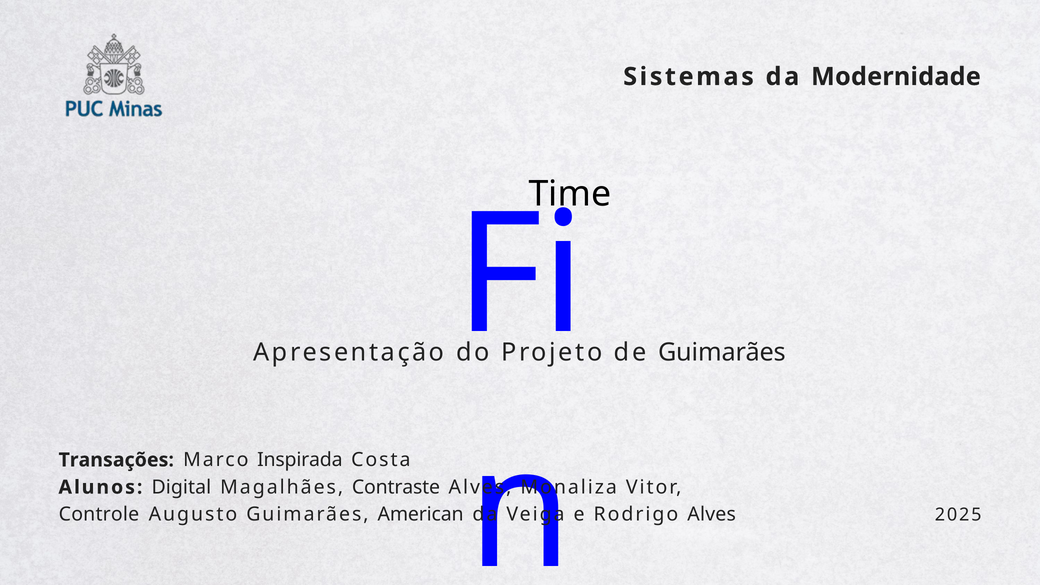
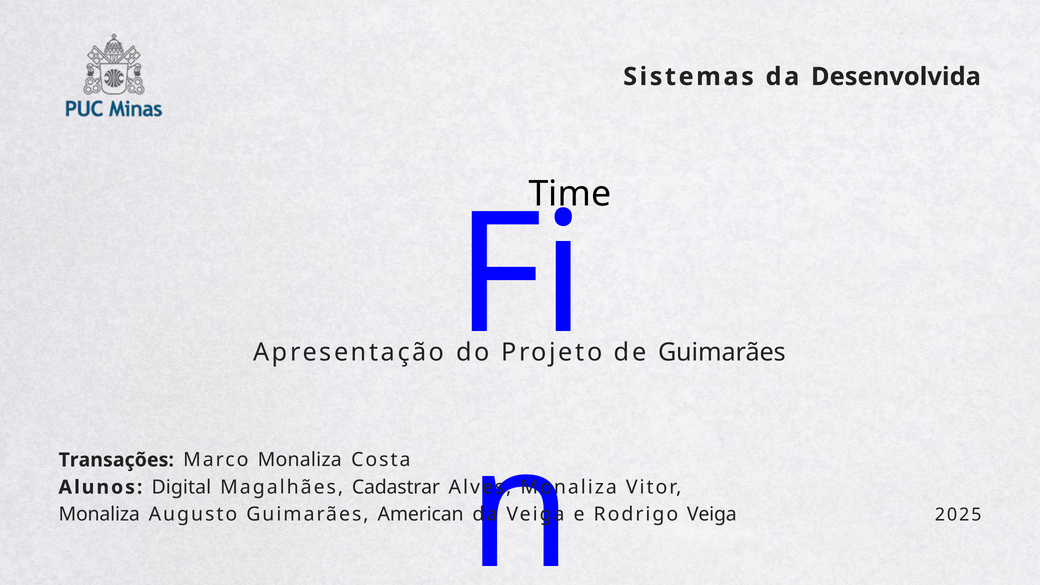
Modernidade: Modernidade -> Desenvolvida (896, 77)
Marco Inspirada: Inspirada -> Monaliza (300, 460)
Contraste: Contraste -> Cadastrar (396, 487)
Controle: Controle -> Monaliza (99, 515)
Rodrigo Alves: Alves -> Veiga (712, 515)
